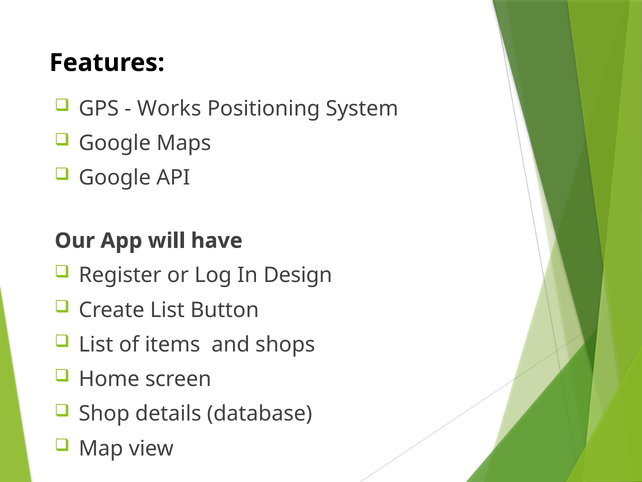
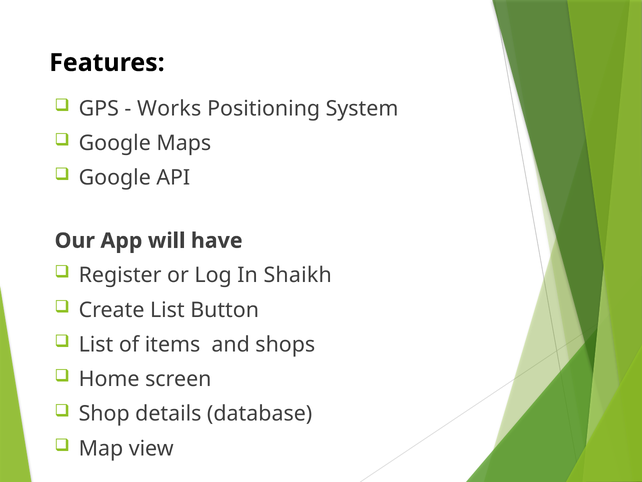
Design: Design -> Shaikh (298, 275)
